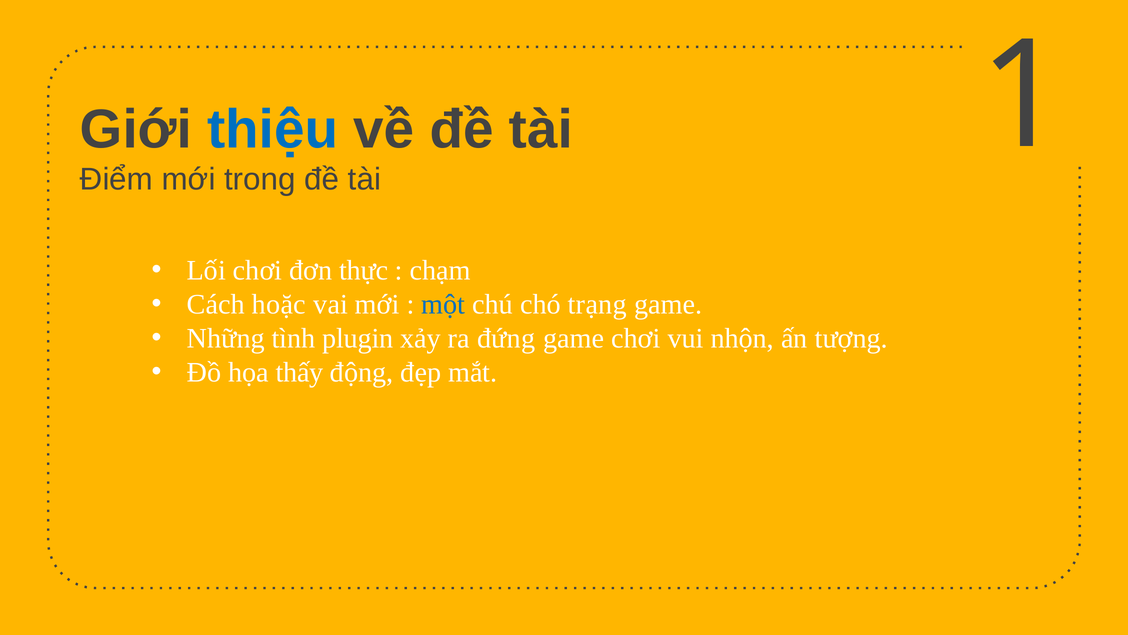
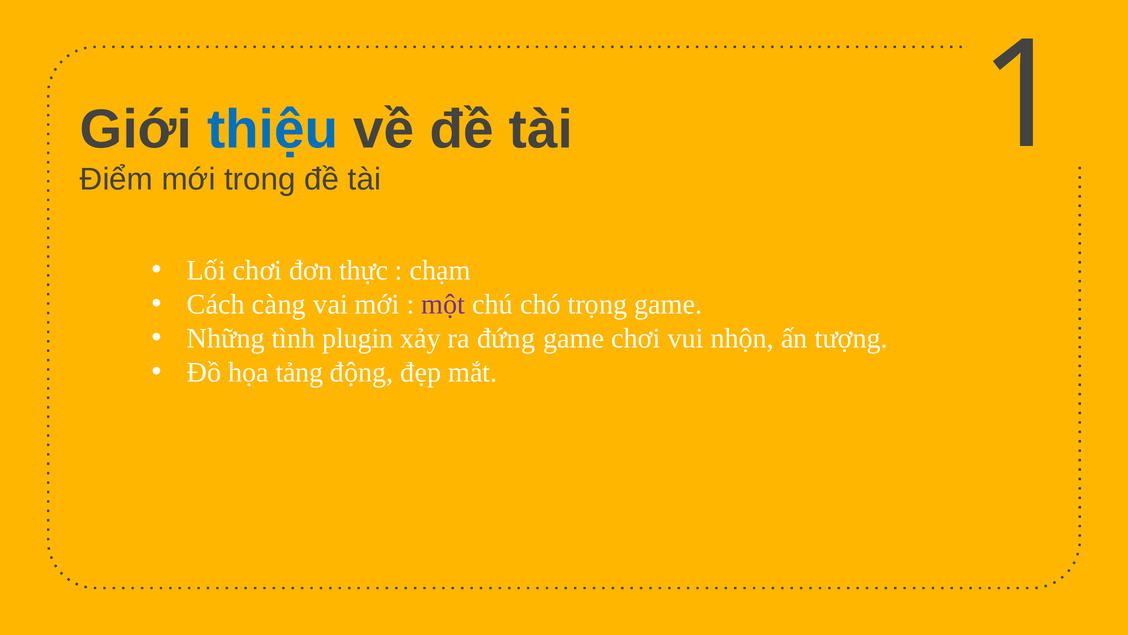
hoặc: hoặc -> càng (279, 304)
một colour: blue -> purple (443, 304)
trạng: trạng -> trọng (597, 304)
thấy: thấy -> tảng (300, 372)
